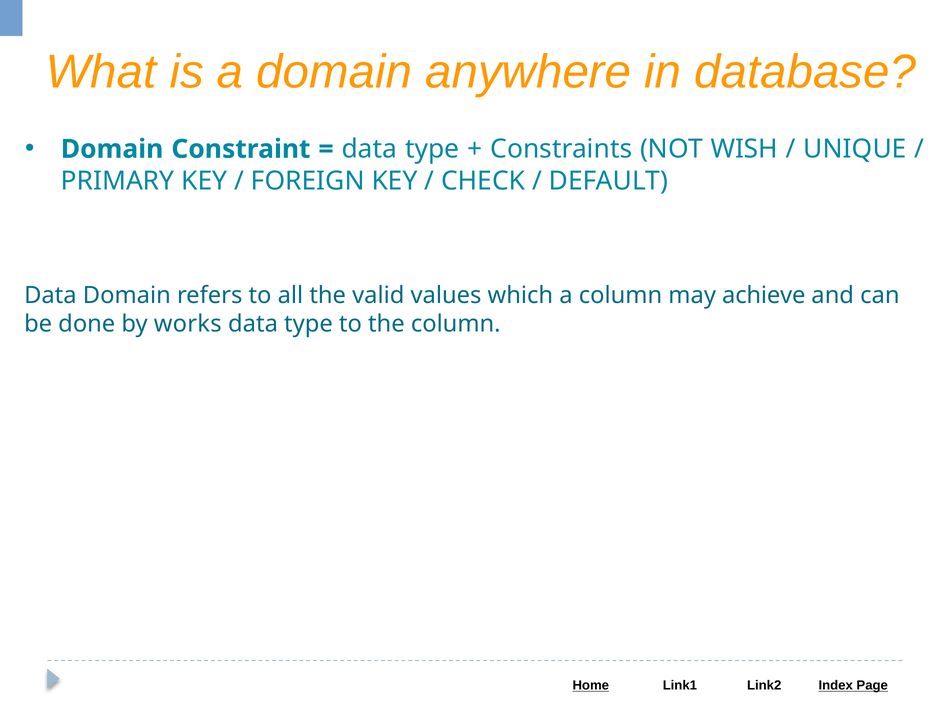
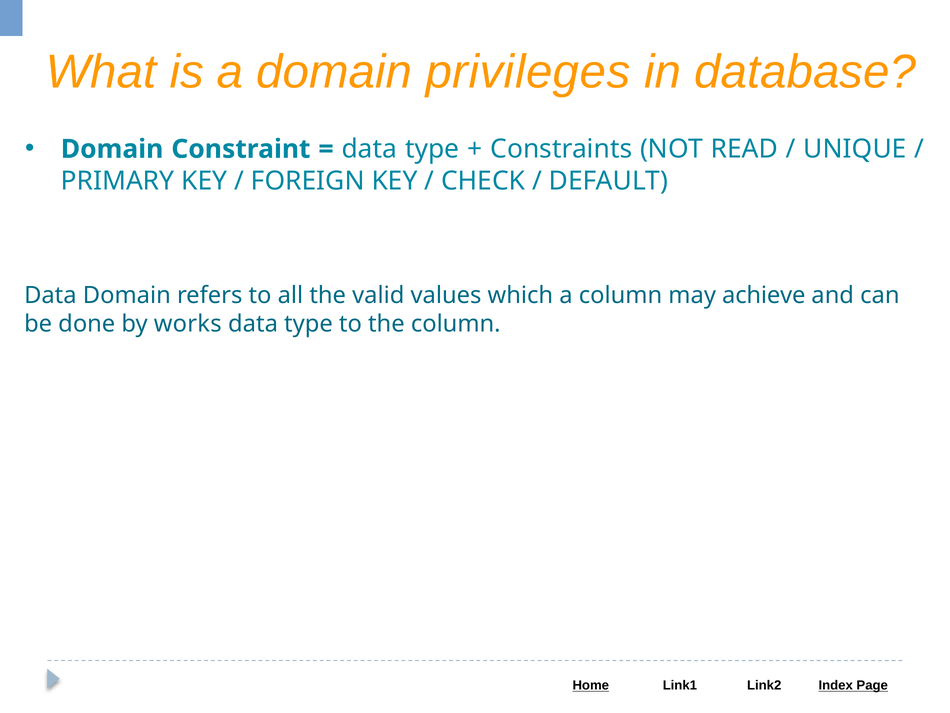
anywhere: anywhere -> privileges (528, 72)
WISH: WISH -> READ (744, 149)
